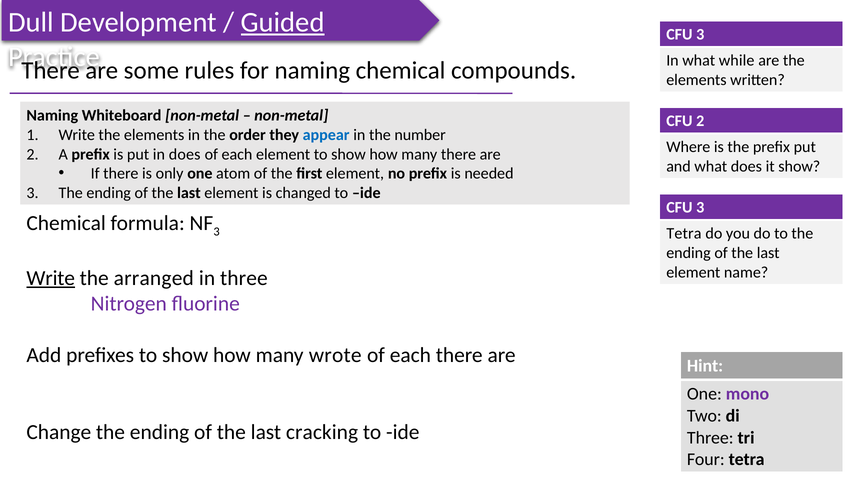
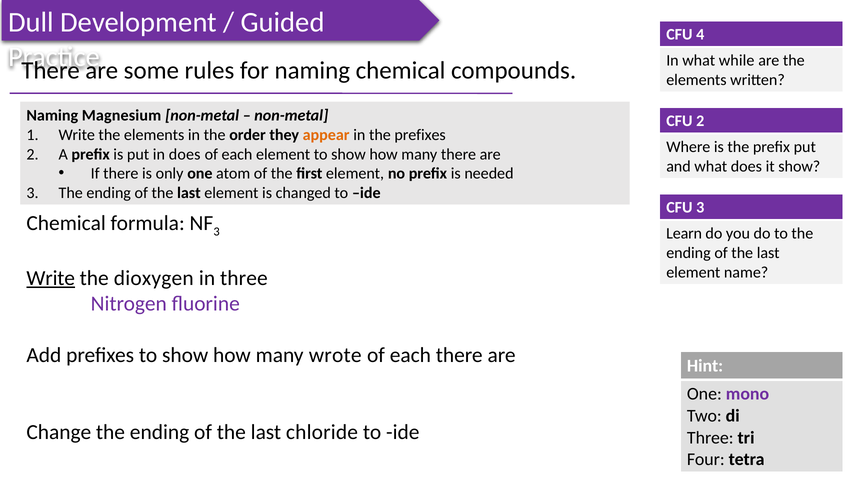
Guided underline: present -> none (283, 22)
3: 3 -> 4 (700, 35)
Whiteboard: Whiteboard -> Magnesium (122, 116)
appear colour: blue -> orange (326, 135)
the number: number -> prefixes (420, 135)
Tetra: Tetra -> Learn (684, 233)
arranged: arranged -> dioxygen (154, 278)
cracking: cracking -> chloride (322, 432)
